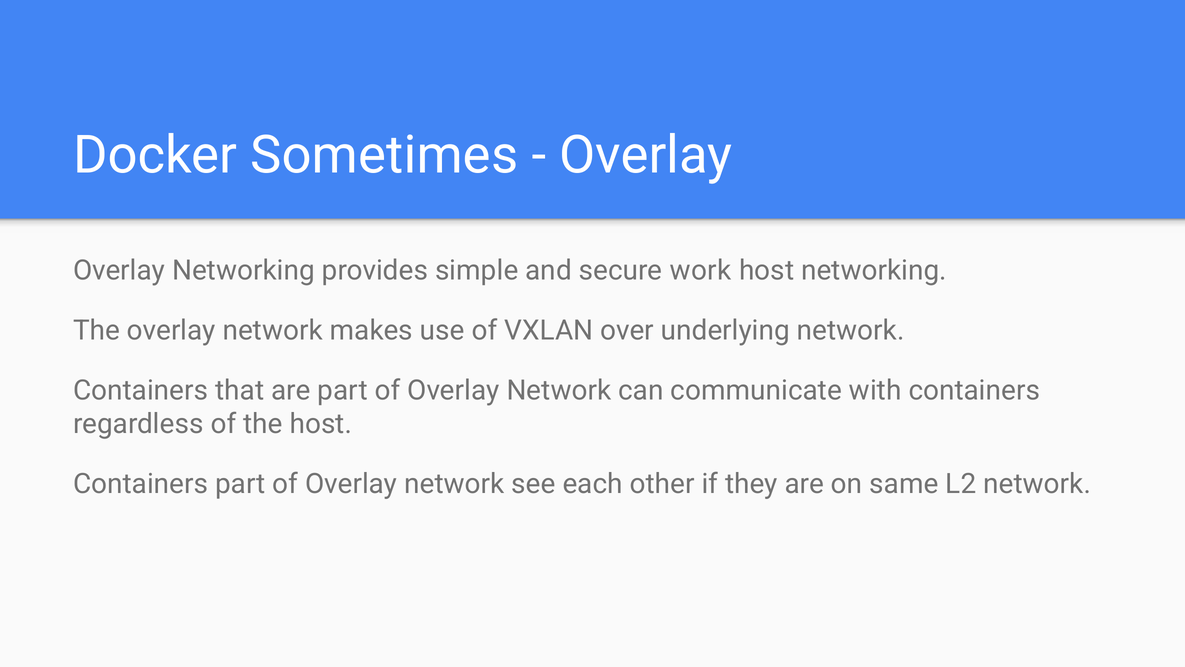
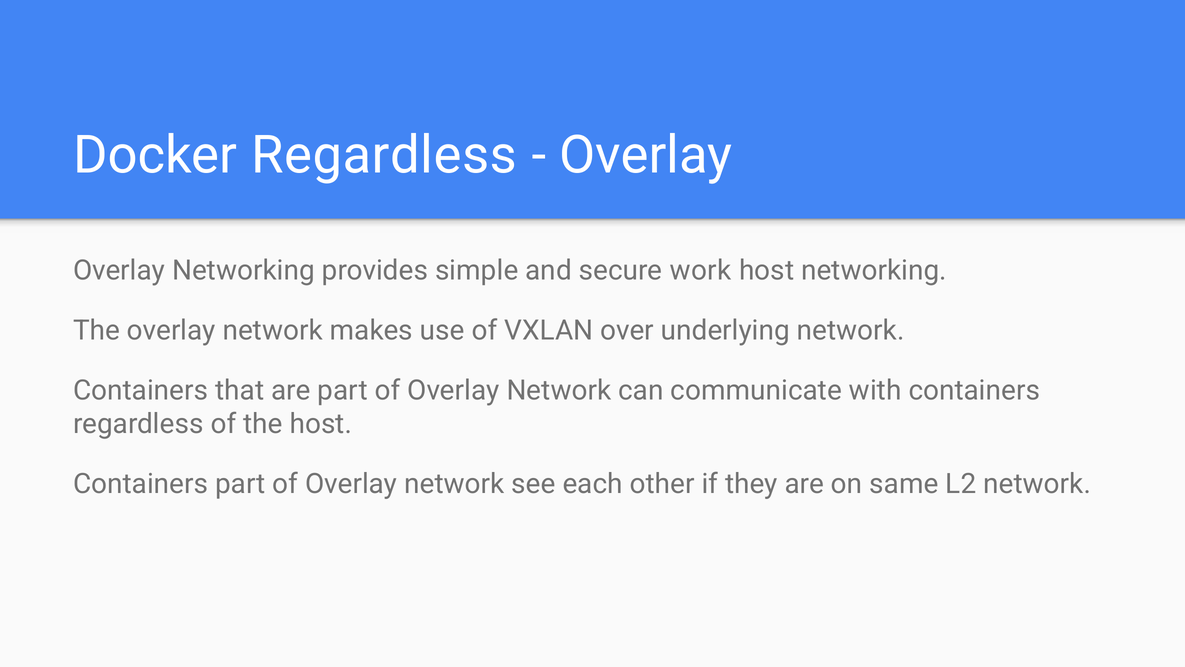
Docker Sometimes: Sometimes -> Regardless (384, 155)
